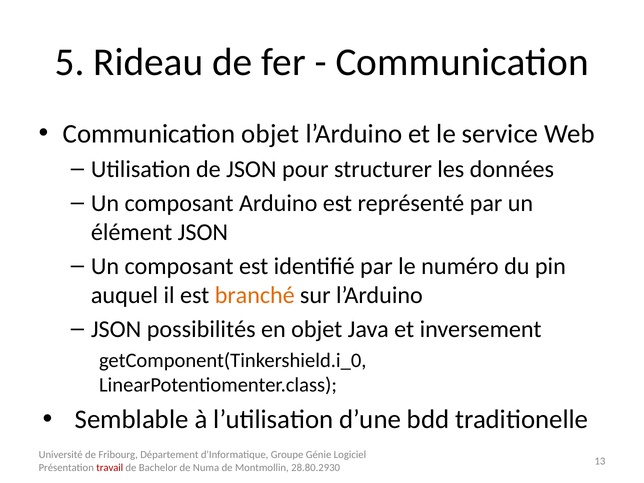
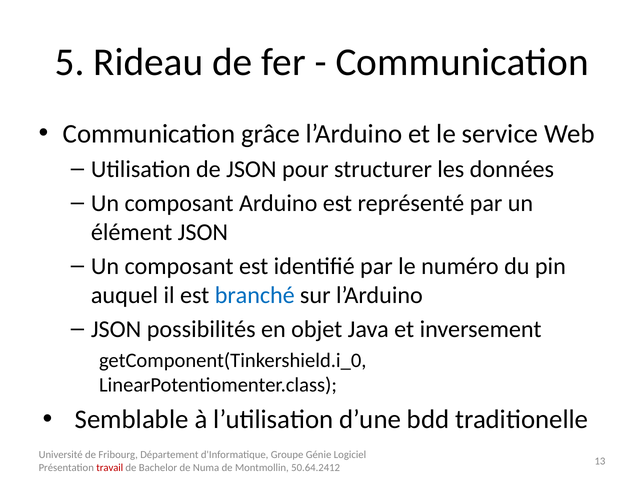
Communication objet: objet -> grâce (271, 134)
branché colour: orange -> blue (255, 295)
28.80.2930: 28.80.2930 -> 50.64.2412 (316, 468)
